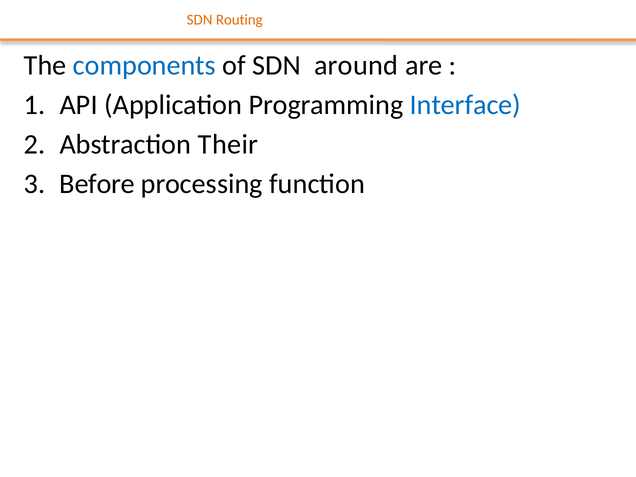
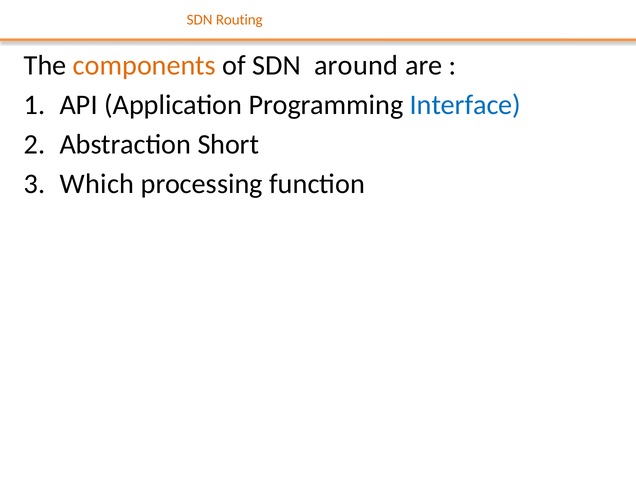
components colour: blue -> orange (144, 65)
Their: Their -> Short (228, 145)
Before: Before -> Which (97, 184)
